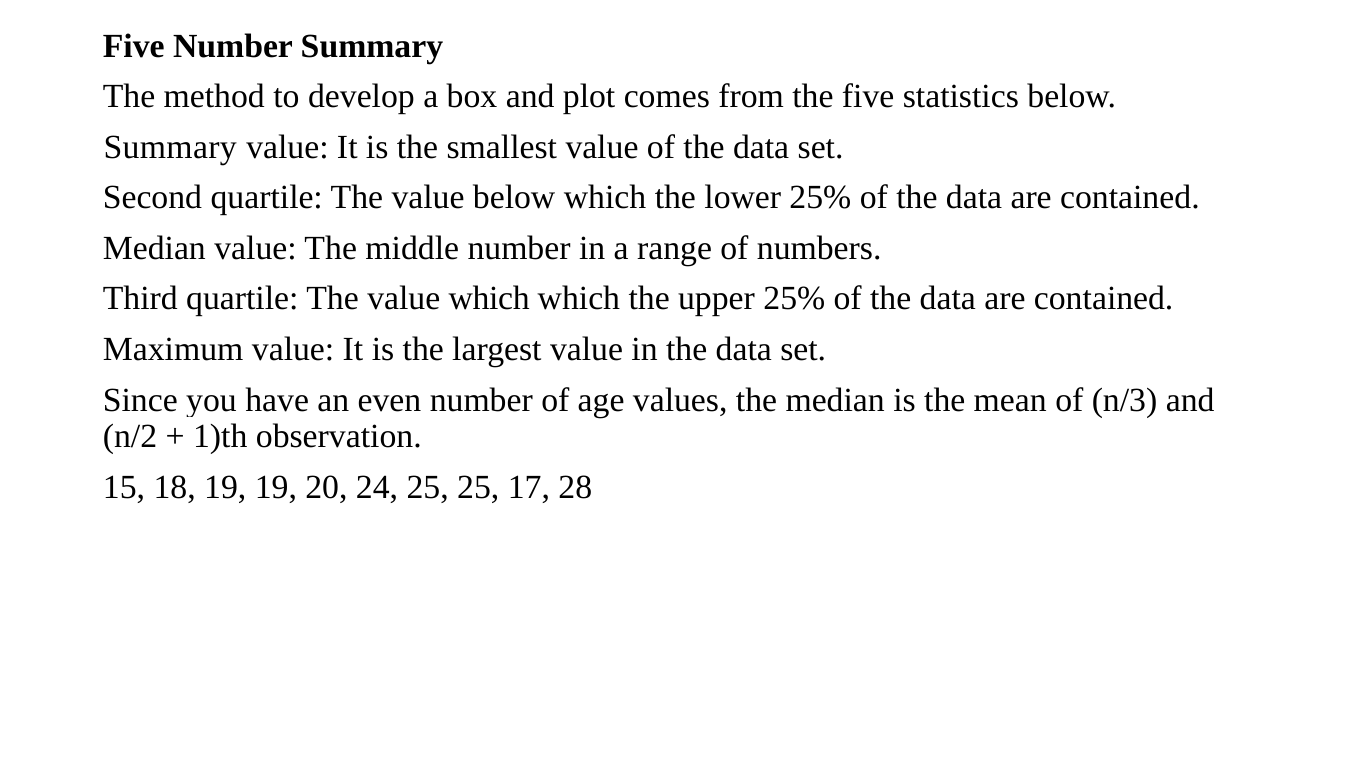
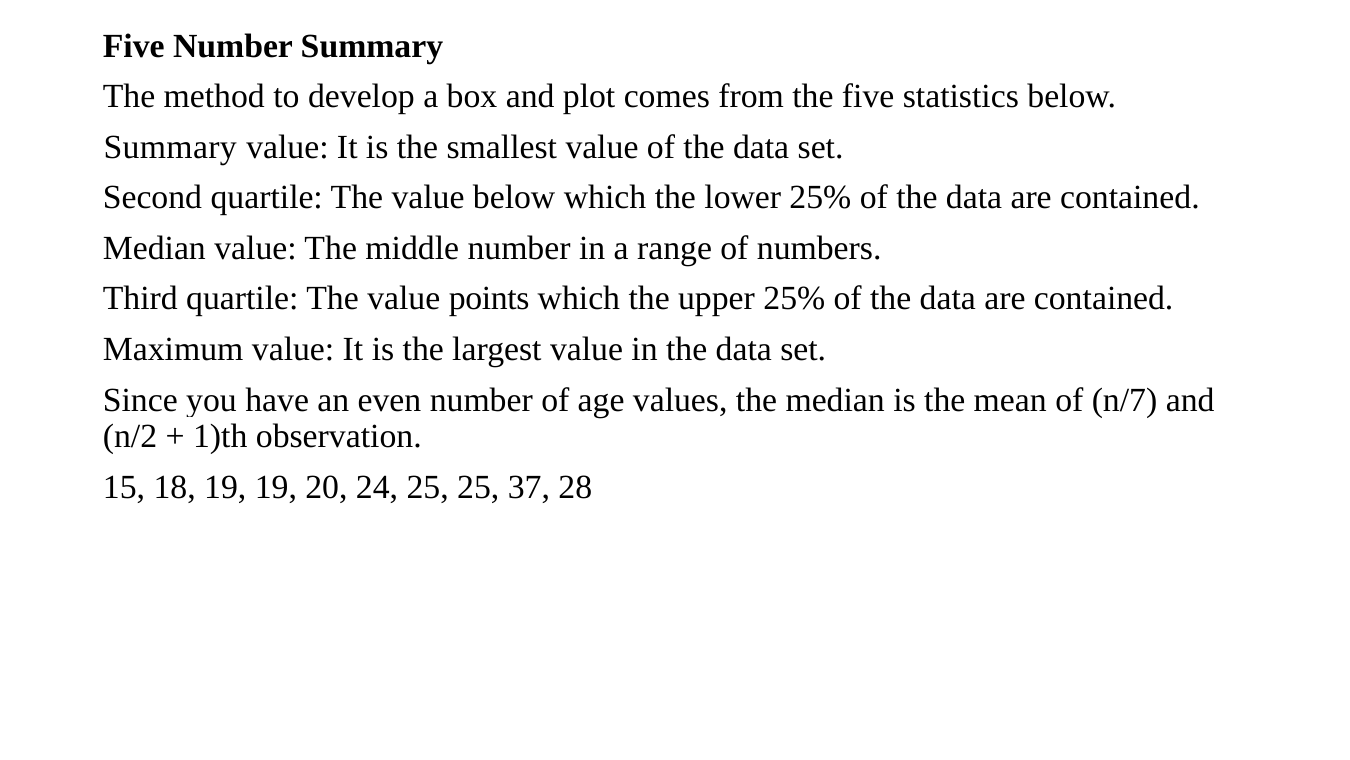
value which: which -> points (489, 299)
n/3: n/3 -> n/7 (1125, 400)
17: 17 -> 37 (529, 486)
